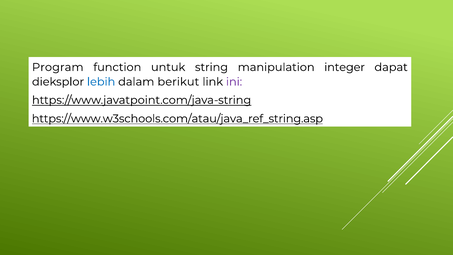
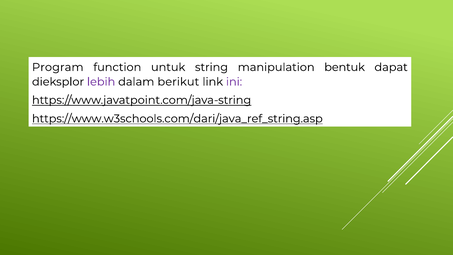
integer: integer -> bentuk (345, 67)
lebih colour: blue -> purple (101, 82)
https://www.w3schools.com/atau/java_ref_string.asp: https://www.w3schools.com/atau/java_ref_string.asp -> https://www.w3schools.com/dari/java_ref_string.asp (177, 119)
